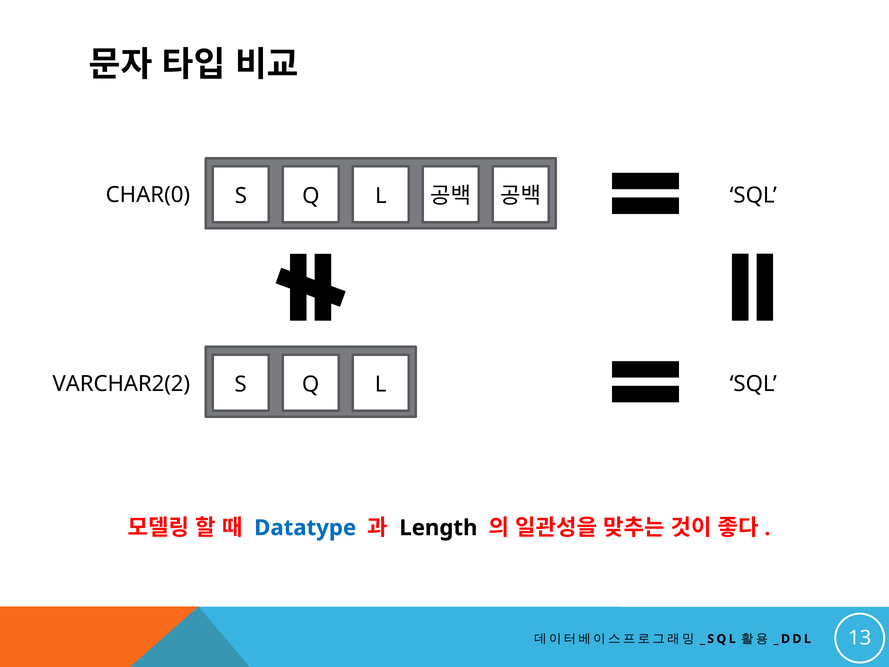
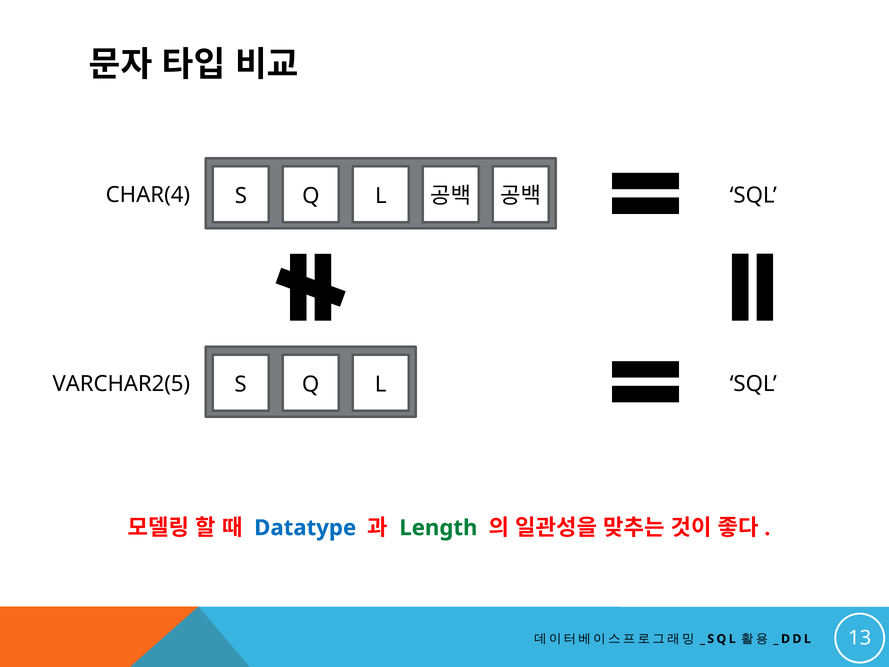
CHAR(0: CHAR(0 -> CHAR(4 (148, 195)
VARCHAR2(2: VARCHAR2(2 -> VARCHAR2(5 (121, 384)
Length colour: black -> green (438, 528)
